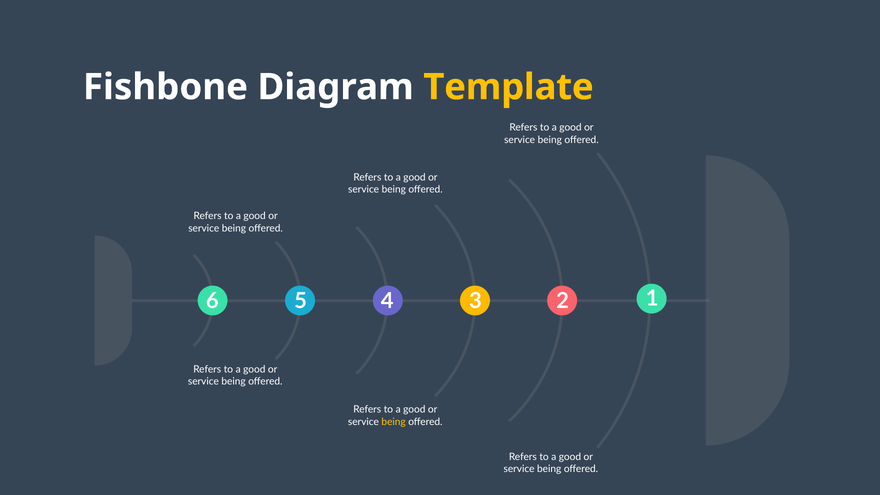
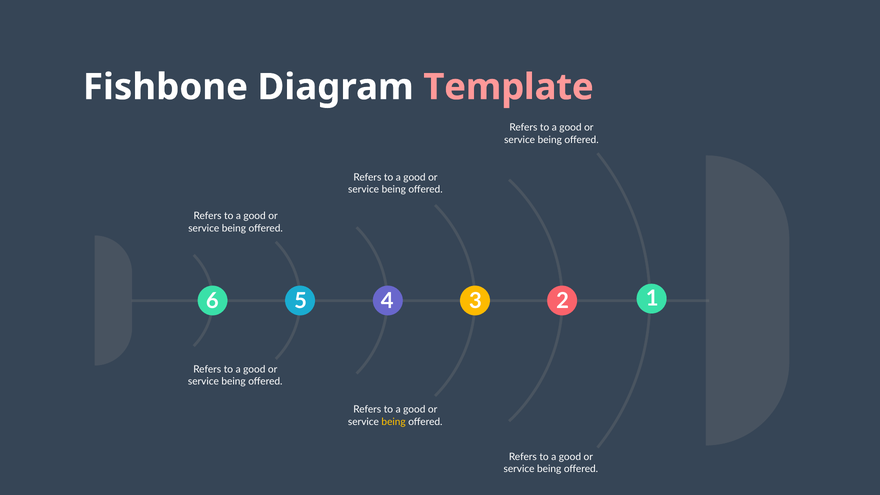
Template colour: yellow -> pink (509, 87)
